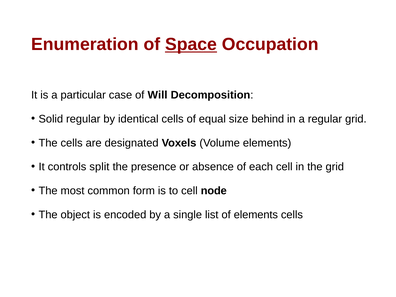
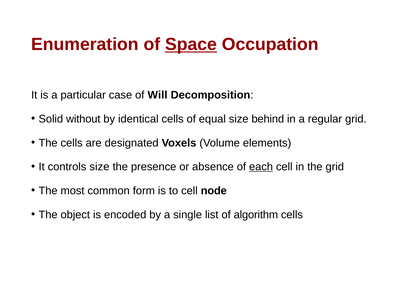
Solid regular: regular -> without (83, 119)
controls split: split -> size (99, 167)
each underline: none -> present (261, 167)
of elements: elements -> algorithm (256, 215)
